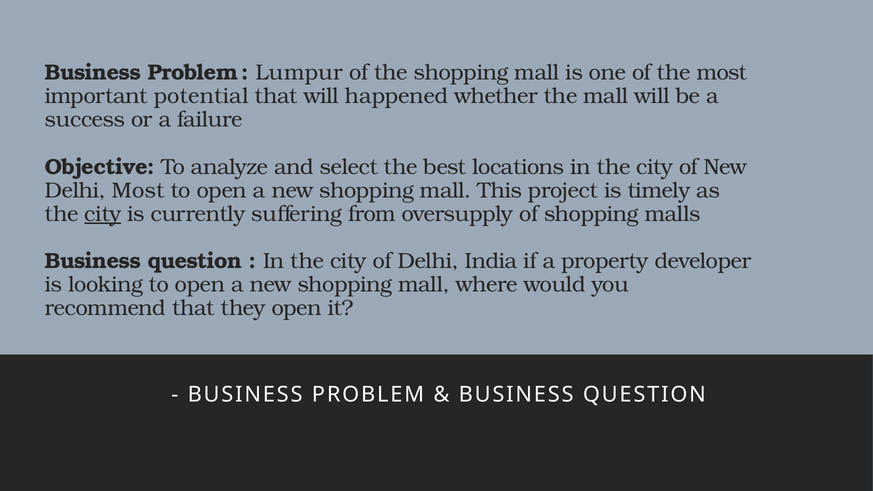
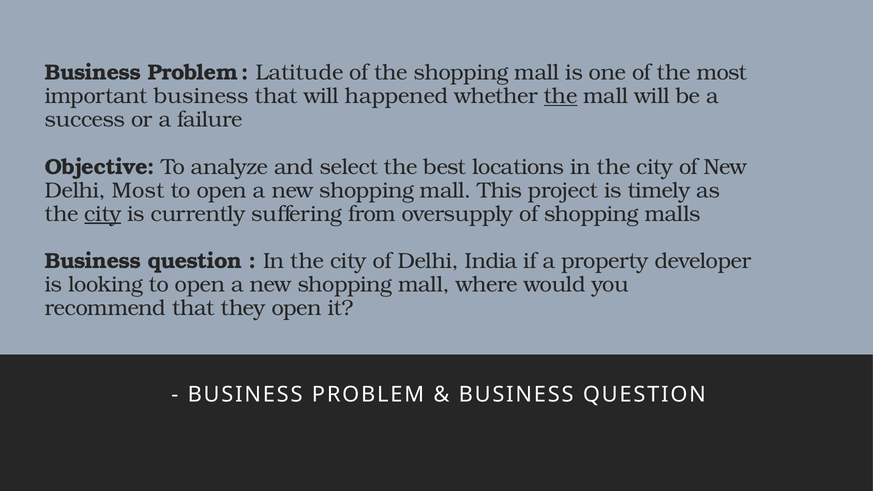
Lumpur: Lumpur -> Latitude (300, 73)
important potential: potential -> business (201, 96)
the underline: none -> present (561, 96)
